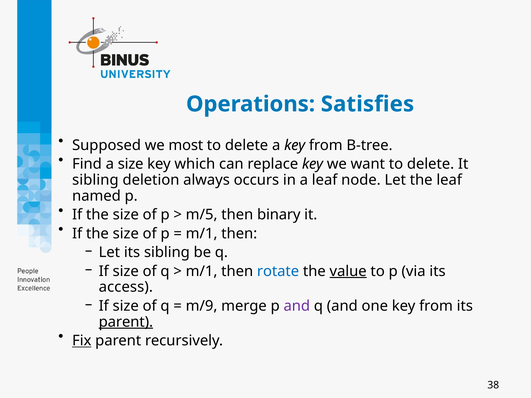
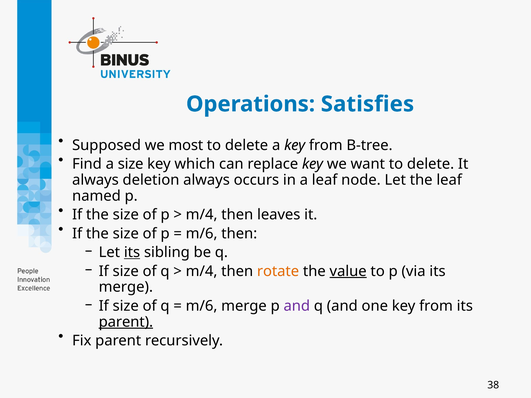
sibling: sibling -> always (95, 180)
m/5: m/5 -> m/4 (202, 215)
binary: binary -> leaves (279, 215)
m/1: m/1 -> m/6 (202, 234)
its underline: none -> present (132, 252)
m/1: m/1 -> m/4 (202, 271)
rotate colour: blue -> orange (278, 271)
access: access -> merge (126, 287)
m/9: m/9 -> m/6 (202, 306)
Fix underline: present -> none (82, 341)
